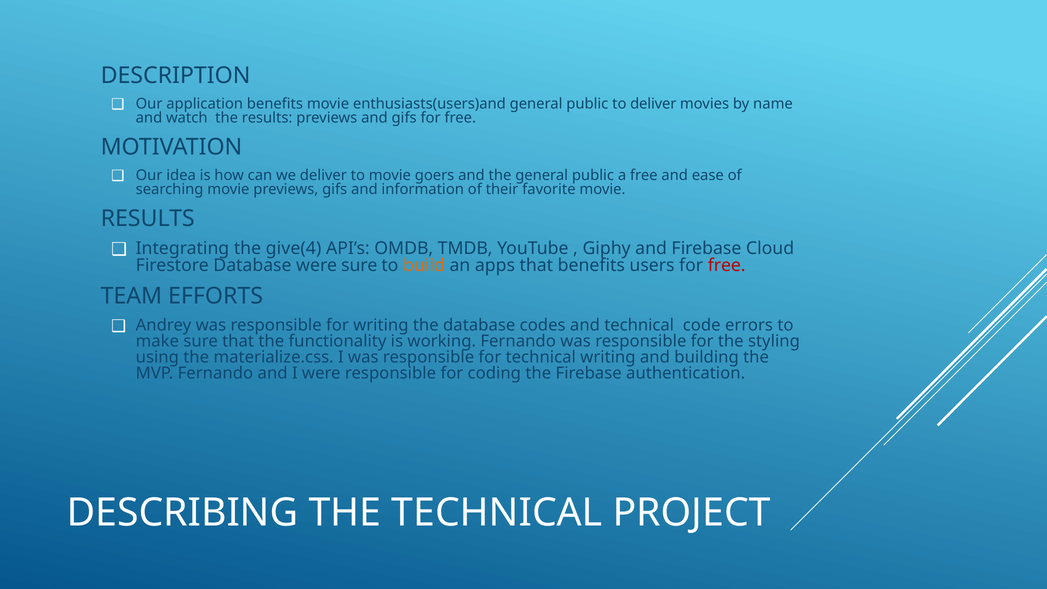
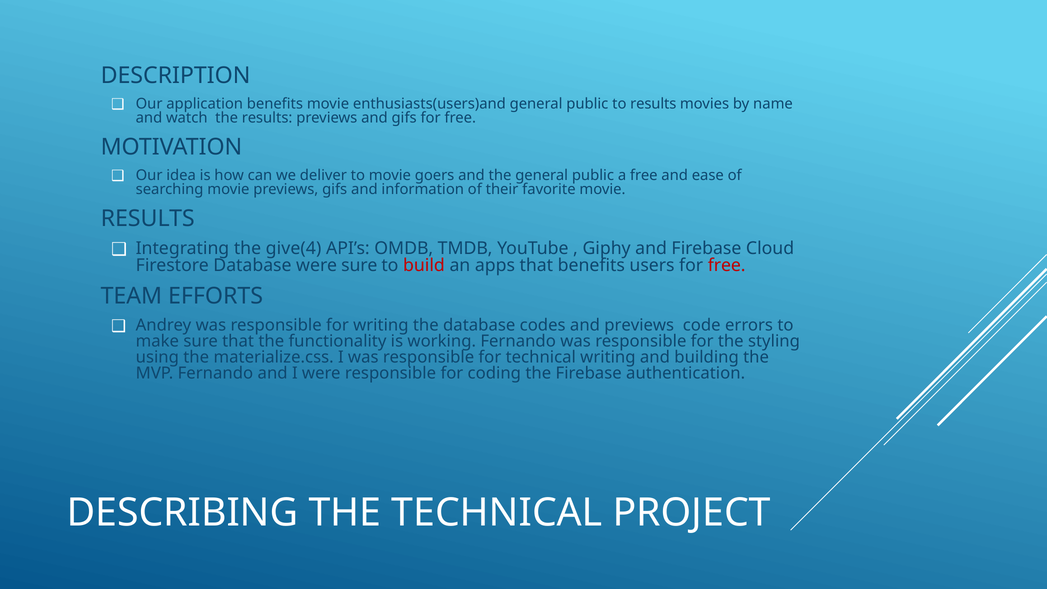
to deliver: deliver -> results (653, 104)
build colour: orange -> red (424, 265)
and technical: technical -> previews (639, 325)
